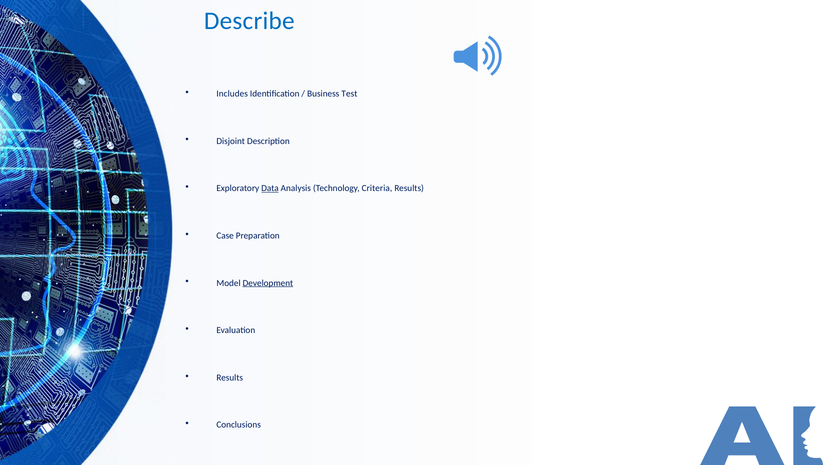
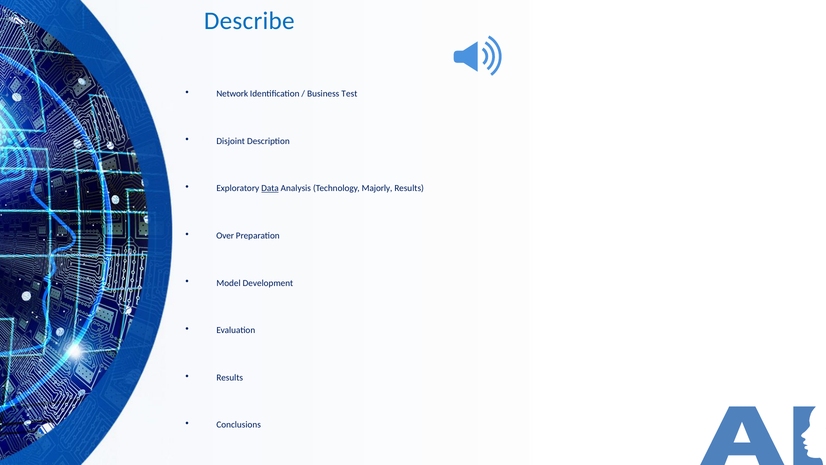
Includes: Includes -> Network (232, 94)
Criteria: Criteria -> Majorly (377, 188)
Case: Case -> Over (225, 236)
Development underline: present -> none (268, 283)
